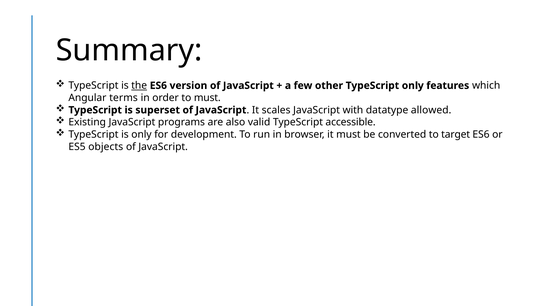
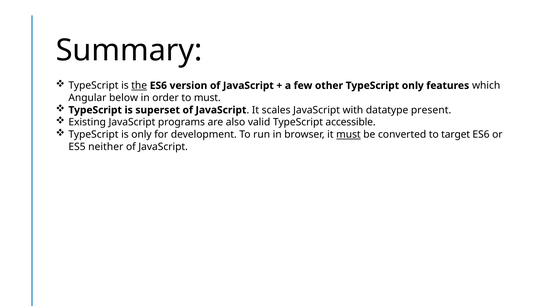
terms: terms -> below (124, 98)
allowed: allowed -> present (431, 110)
must underline: none -> present (348, 135)
objects: objects -> neither (106, 147)
